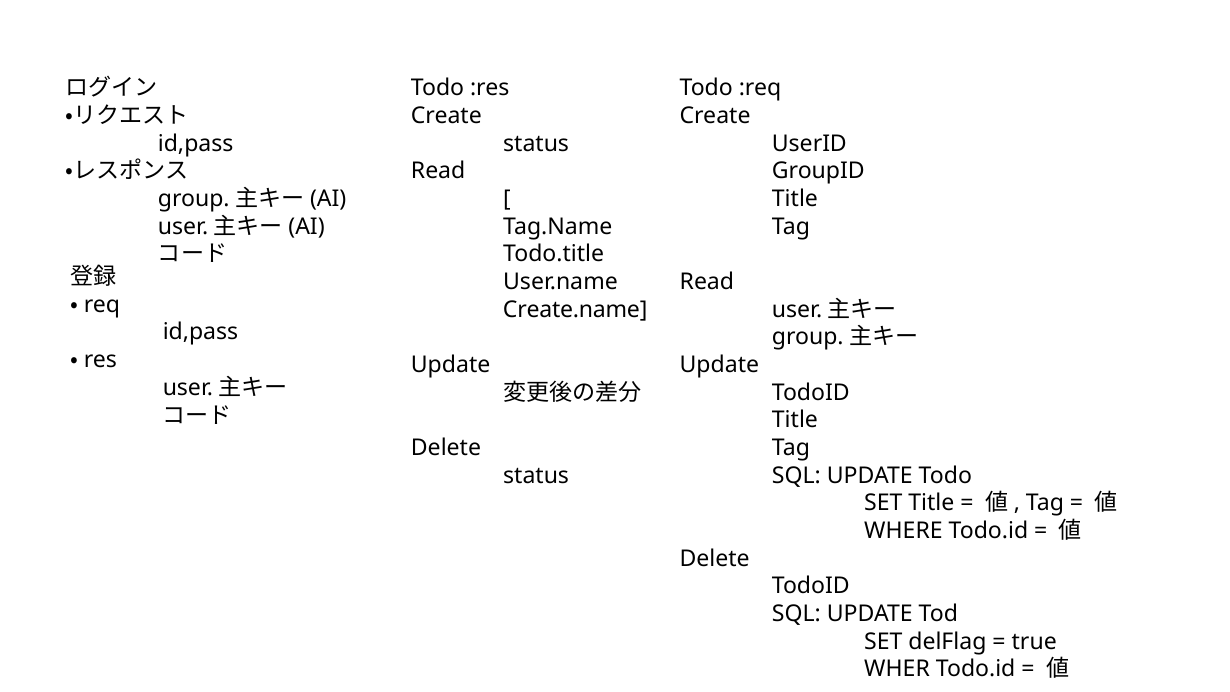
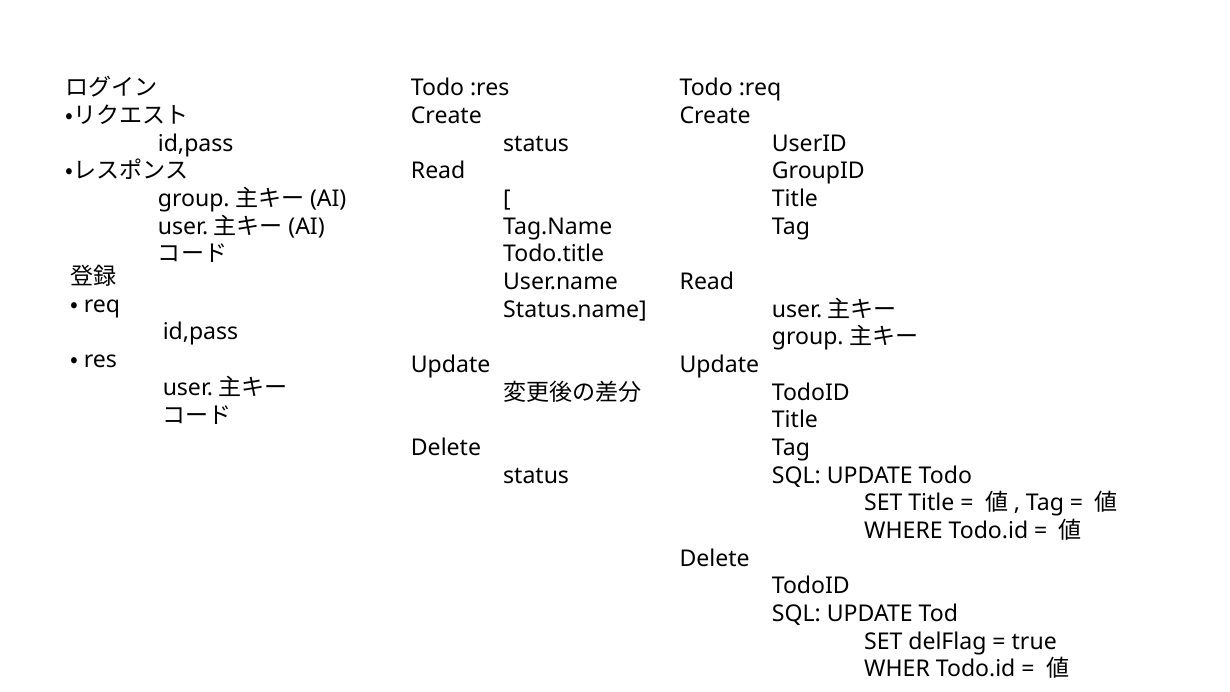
Create.name: Create.name -> Status.name (575, 309)
